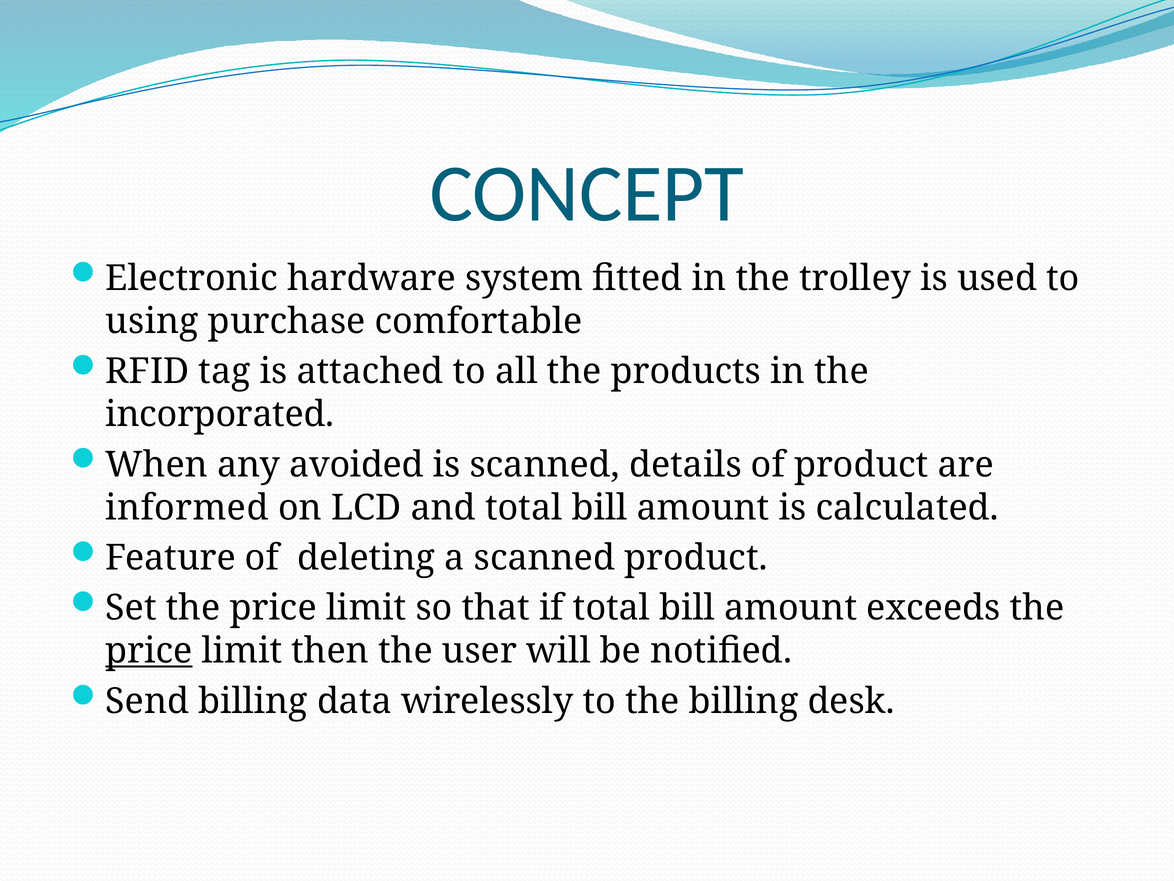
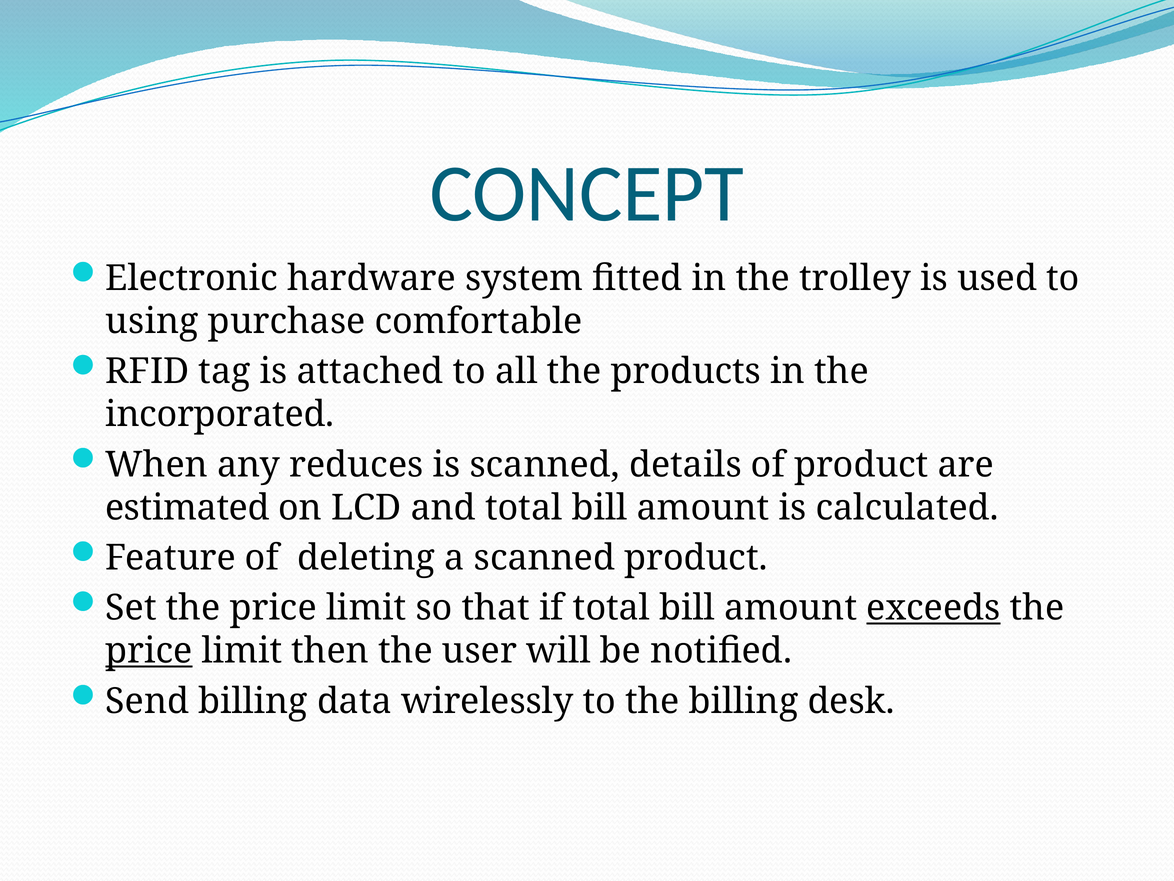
avoided: avoided -> reduces (356, 465)
informed: informed -> estimated (187, 507)
exceeds underline: none -> present (933, 608)
